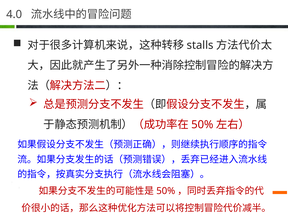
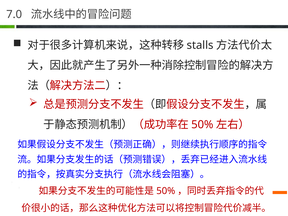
4.0: 4.0 -> 7.0 (14, 14)
